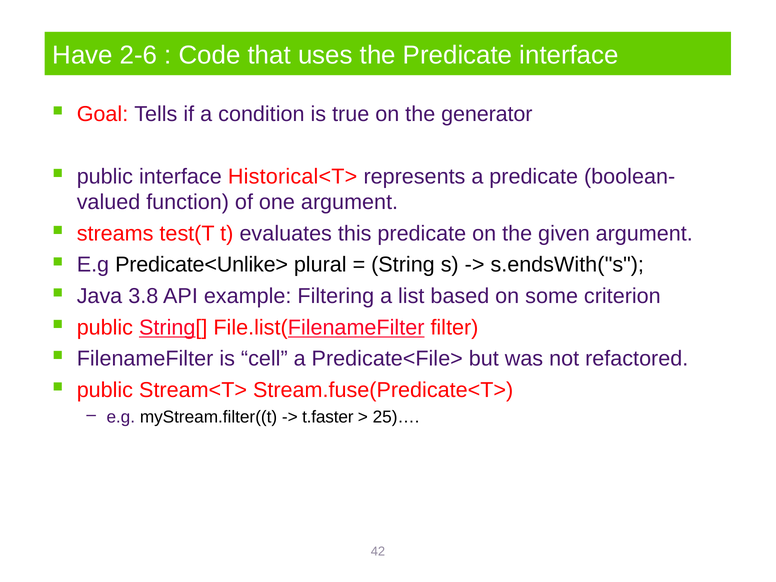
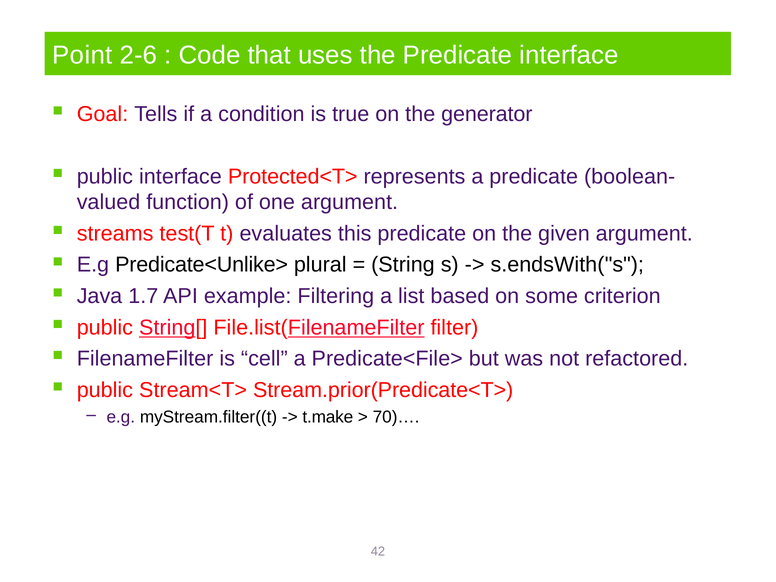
Have: Have -> Point (82, 55)
Historical<T>: Historical<T> -> Protected<T> (293, 176)
3.8: 3.8 -> 1.7 (143, 296)
Stream.fuse(Predicate<T>: Stream.fuse(Predicate<T> -> Stream.prior(Predicate<T> (383, 390)
t.faster: t.faster -> t.make (328, 417)
25)…: 25)… -> 70)… (396, 417)
